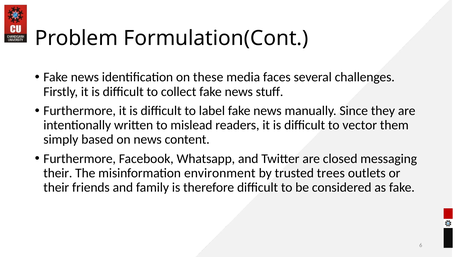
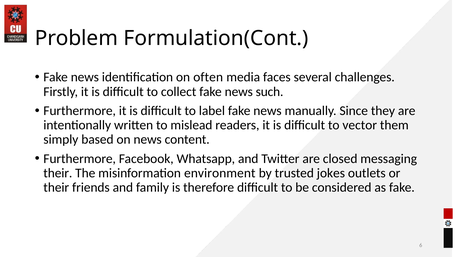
these: these -> often (208, 77)
stuff: stuff -> such (270, 92)
trees: trees -> jokes (331, 173)
